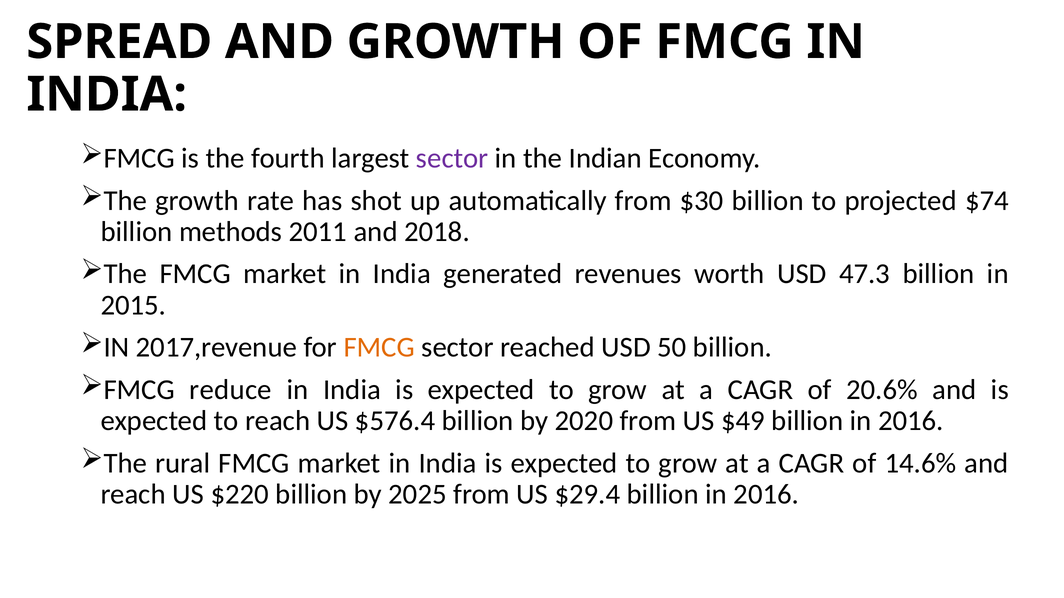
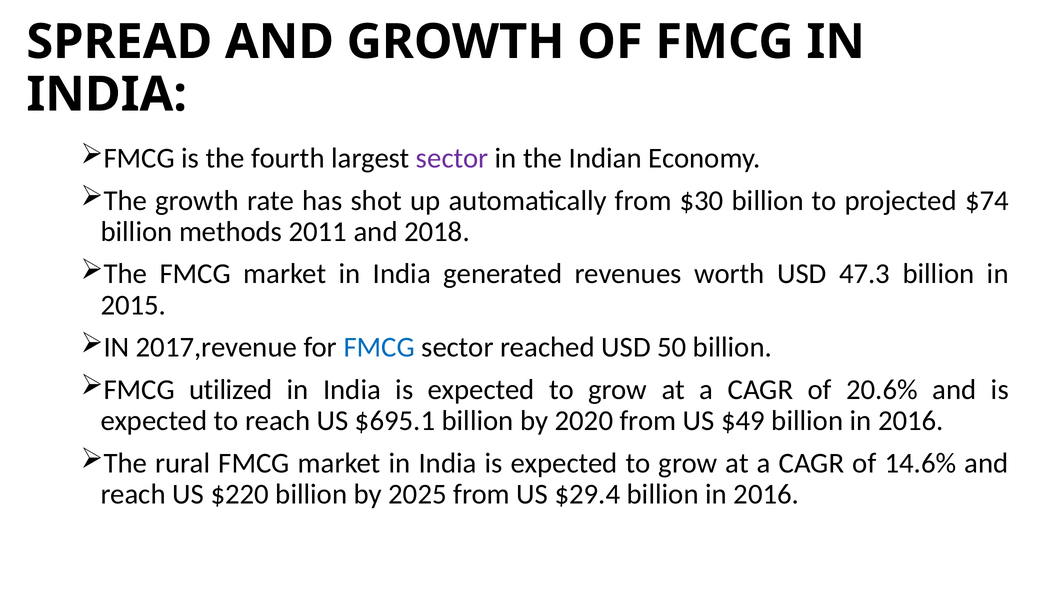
FMCG colour: orange -> blue (379, 348)
reduce: reduce -> utilized (231, 390)
$576.4: $576.4 -> $695.1 (395, 421)
